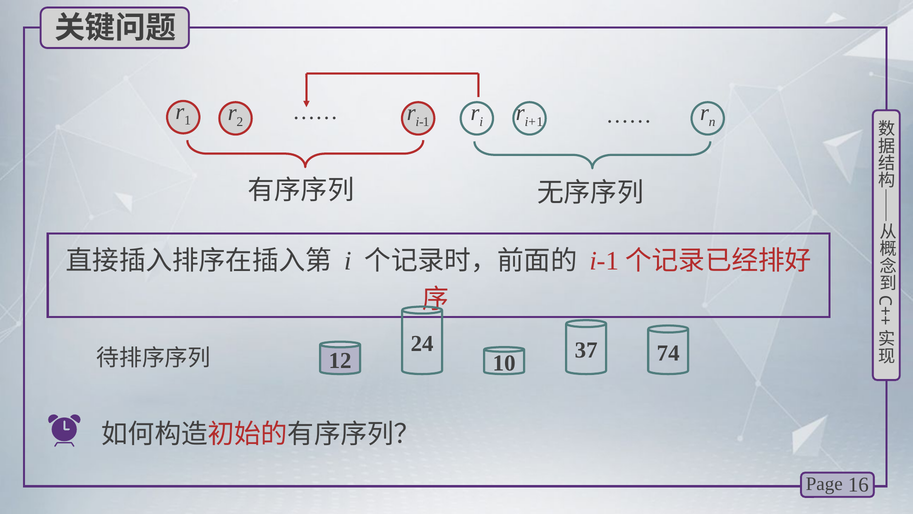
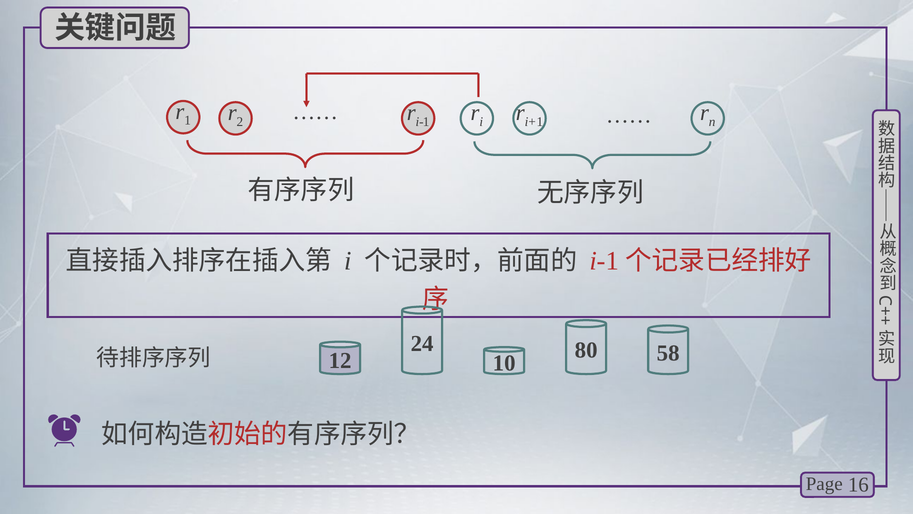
37: 37 -> 80 (586, 350)
74: 74 -> 58 (668, 353)
